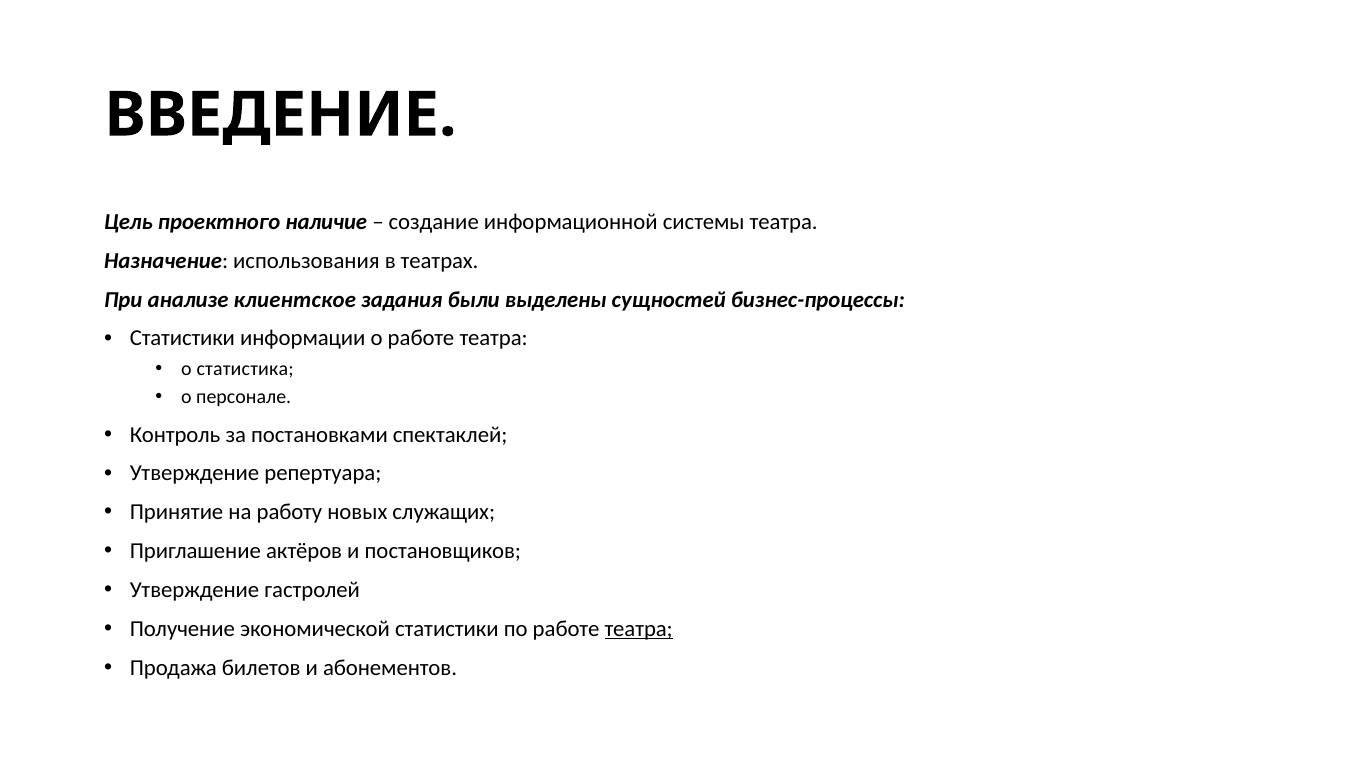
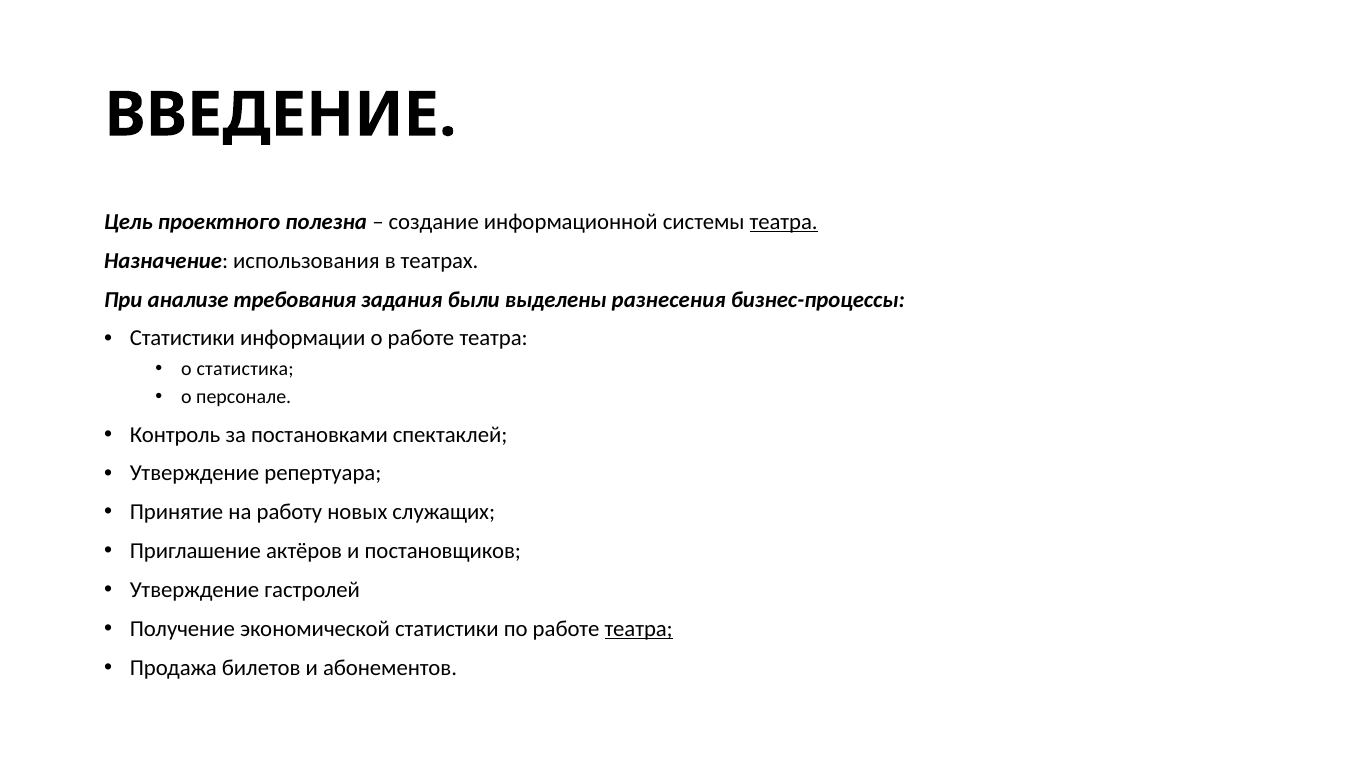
наличие: наличие -> полезна (326, 222)
театра underline: none -> present (784, 222)
клиентское: клиентское -> требования (295, 300)
сущностей: сущностей -> разнесения (669, 300)
